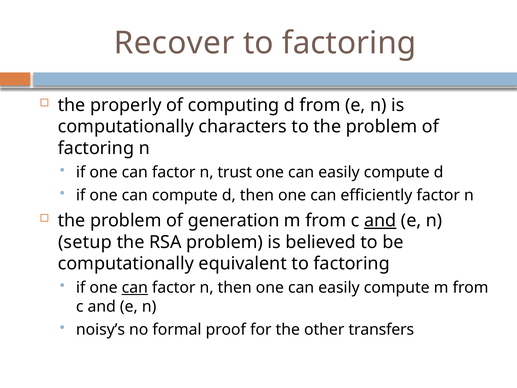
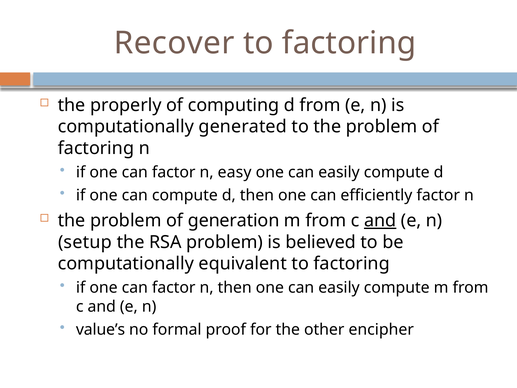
characters: characters -> generated (243, 127)
trust: trust -> easy (235, 172)
can underline: present -> none (135, 288)
noisy’s: noisy’s -> value’s (101, 329)
transfers: transfers -> encipher (381, 329)
